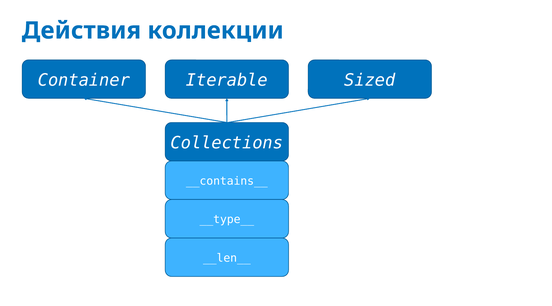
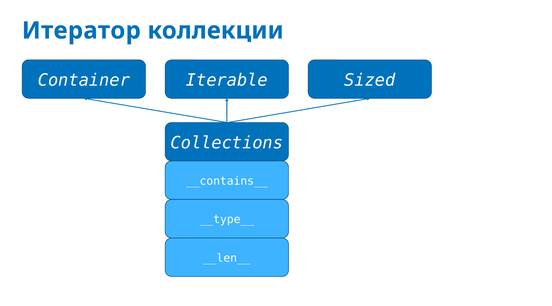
Действия: Действия -> Итератор (81, 31)
